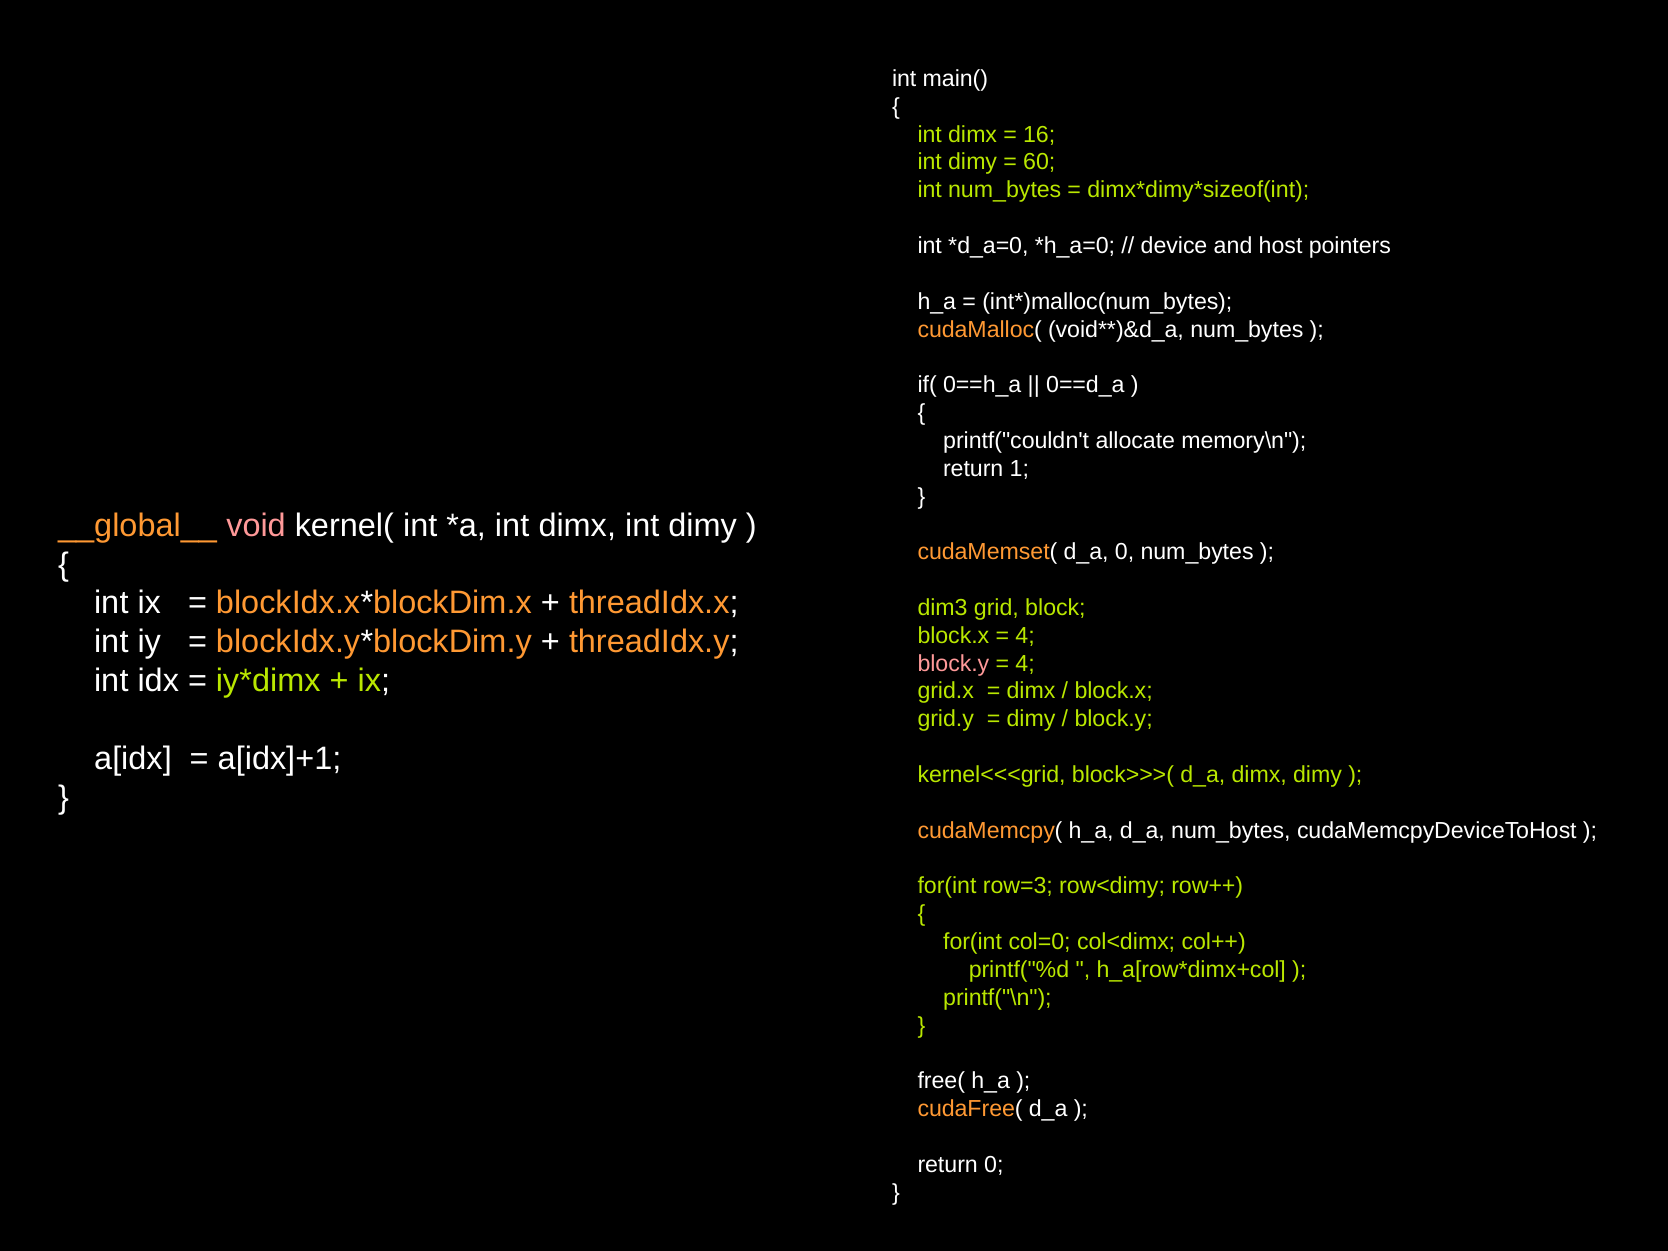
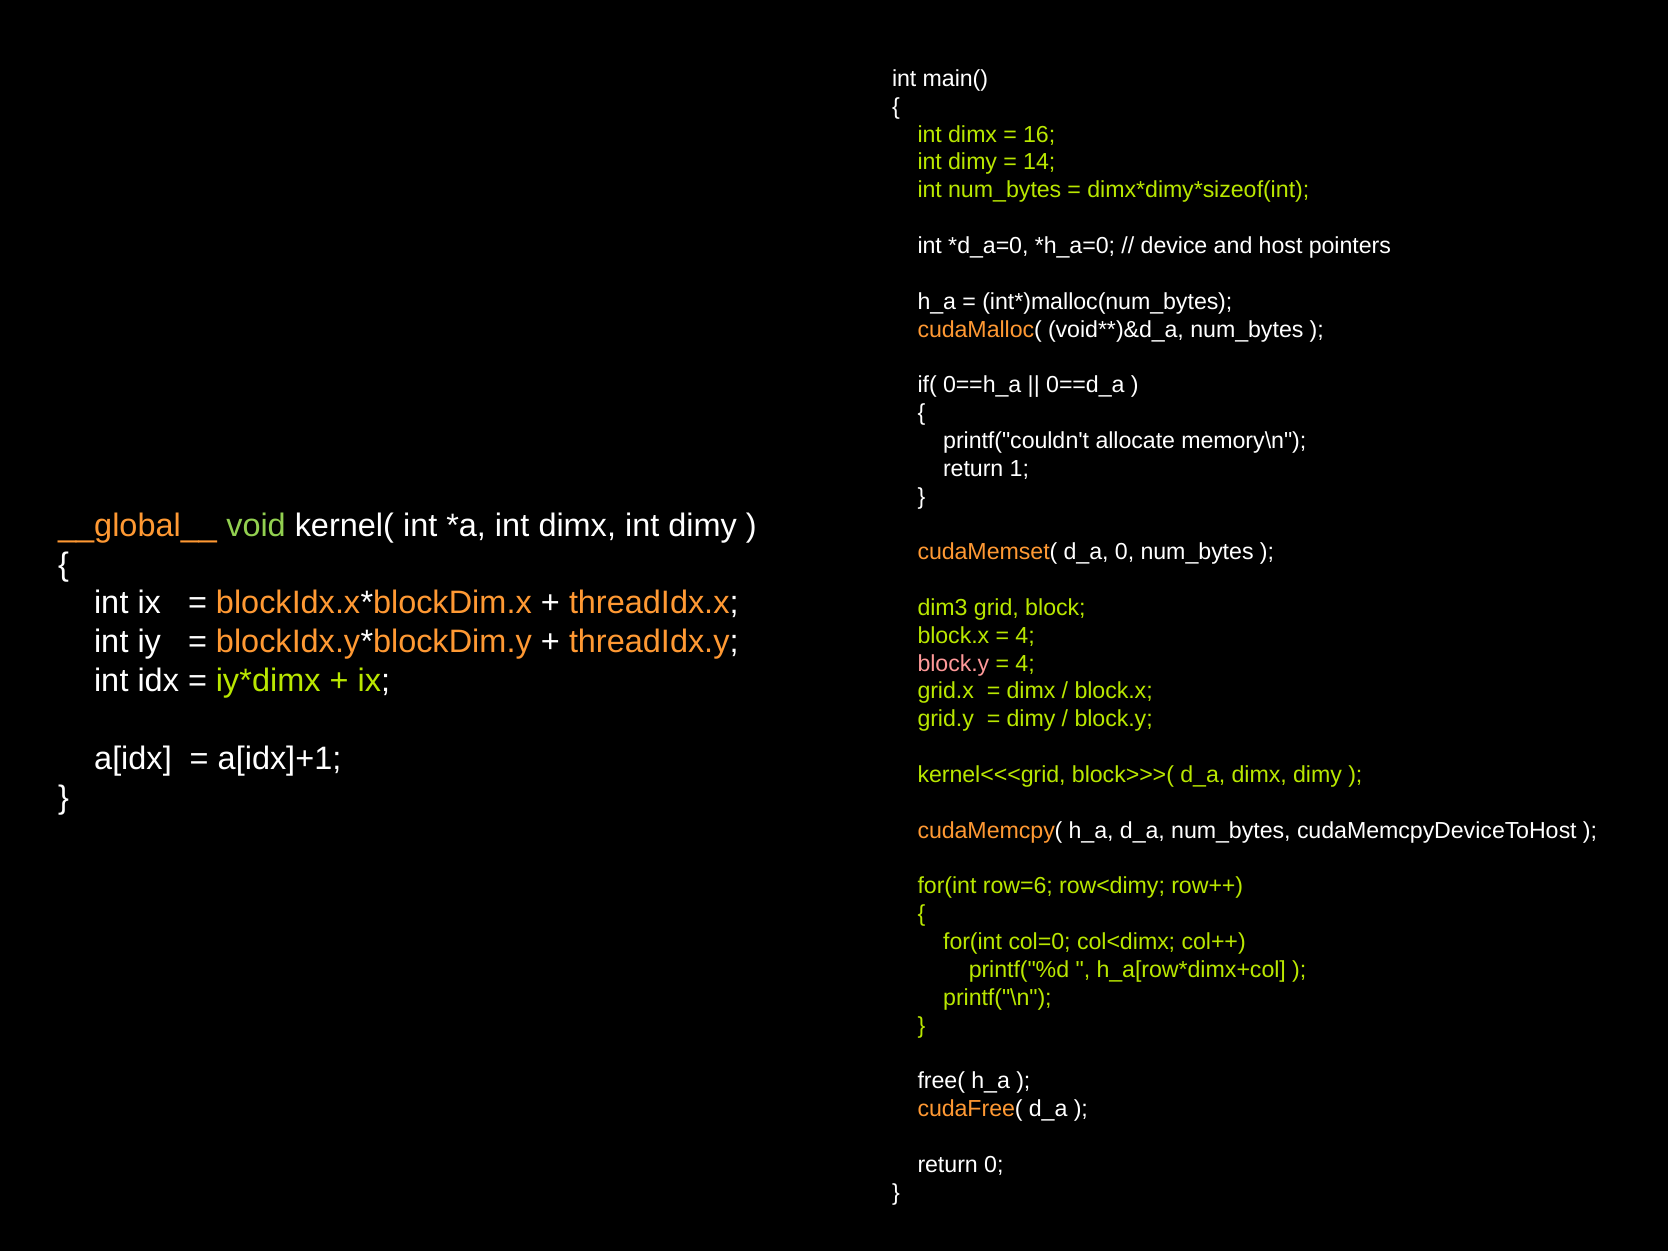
60: 60 -> 14 (1039, 162)
void colour: pink -> light green (256, 525)
row=3: row=3 -> row=6 (1018, 886)
